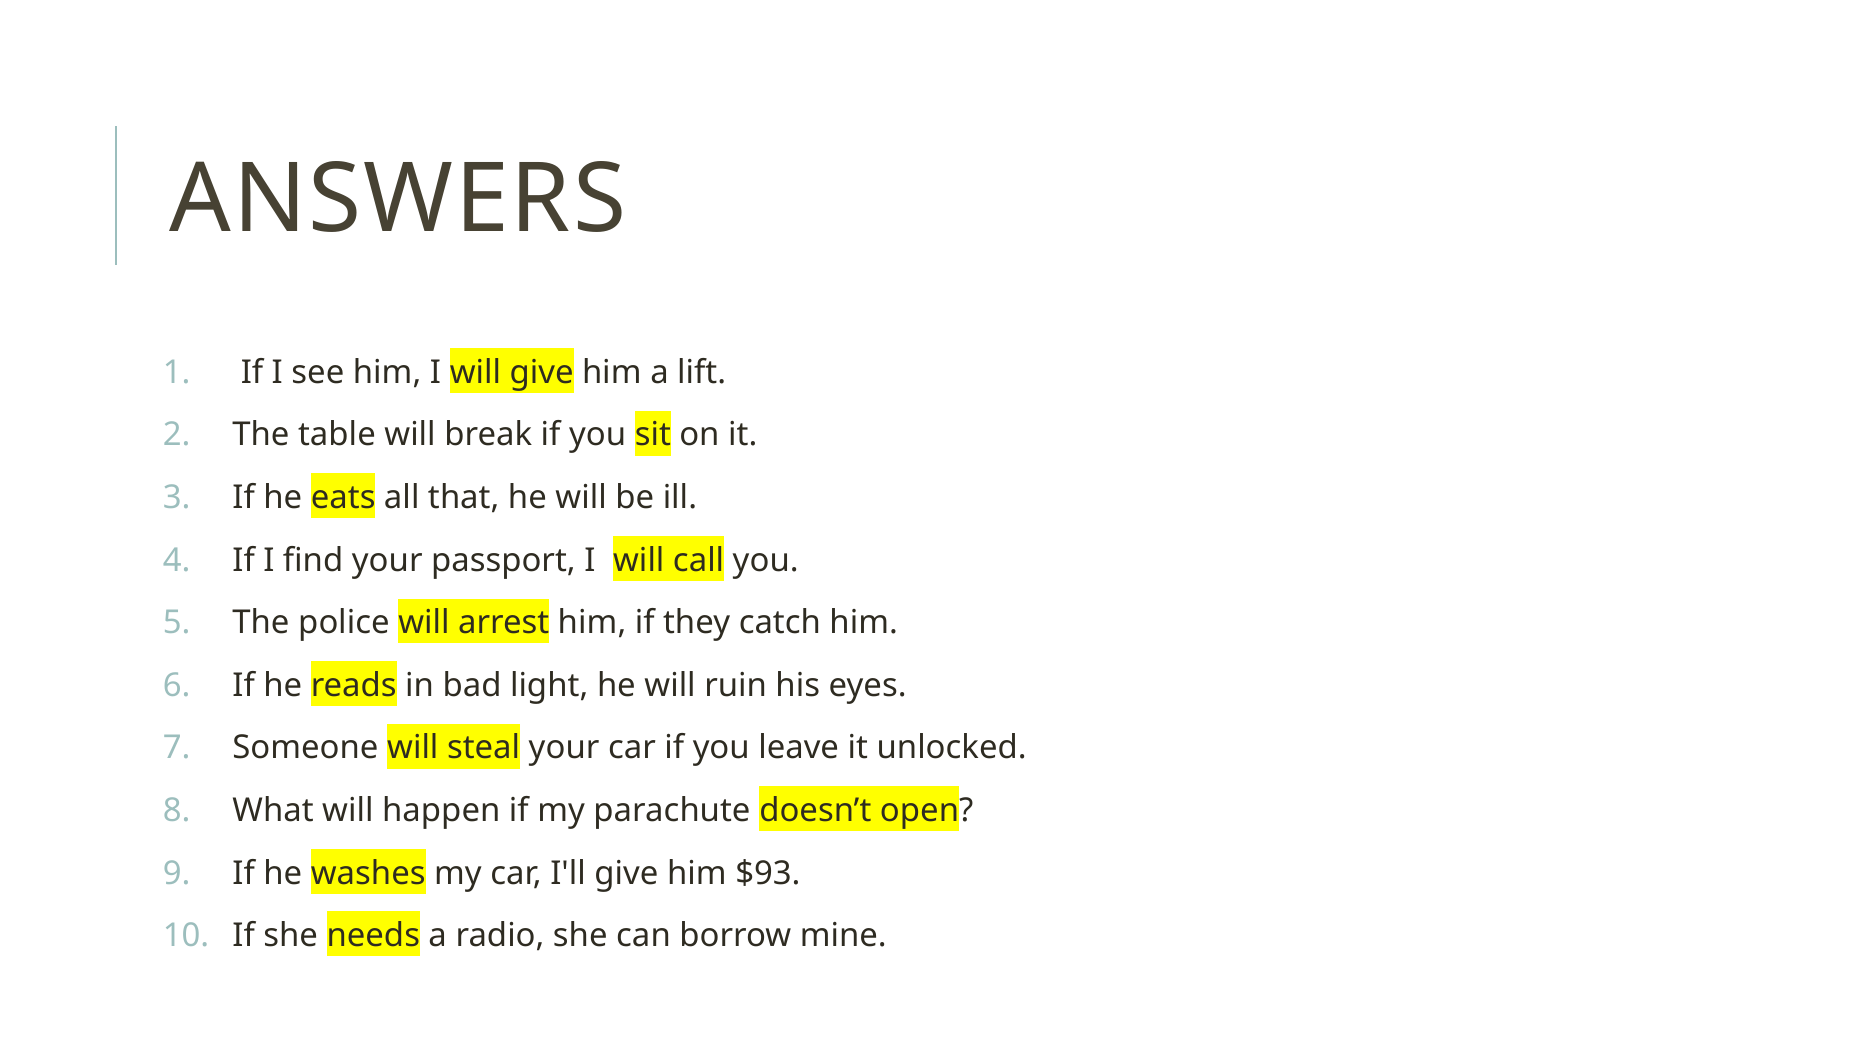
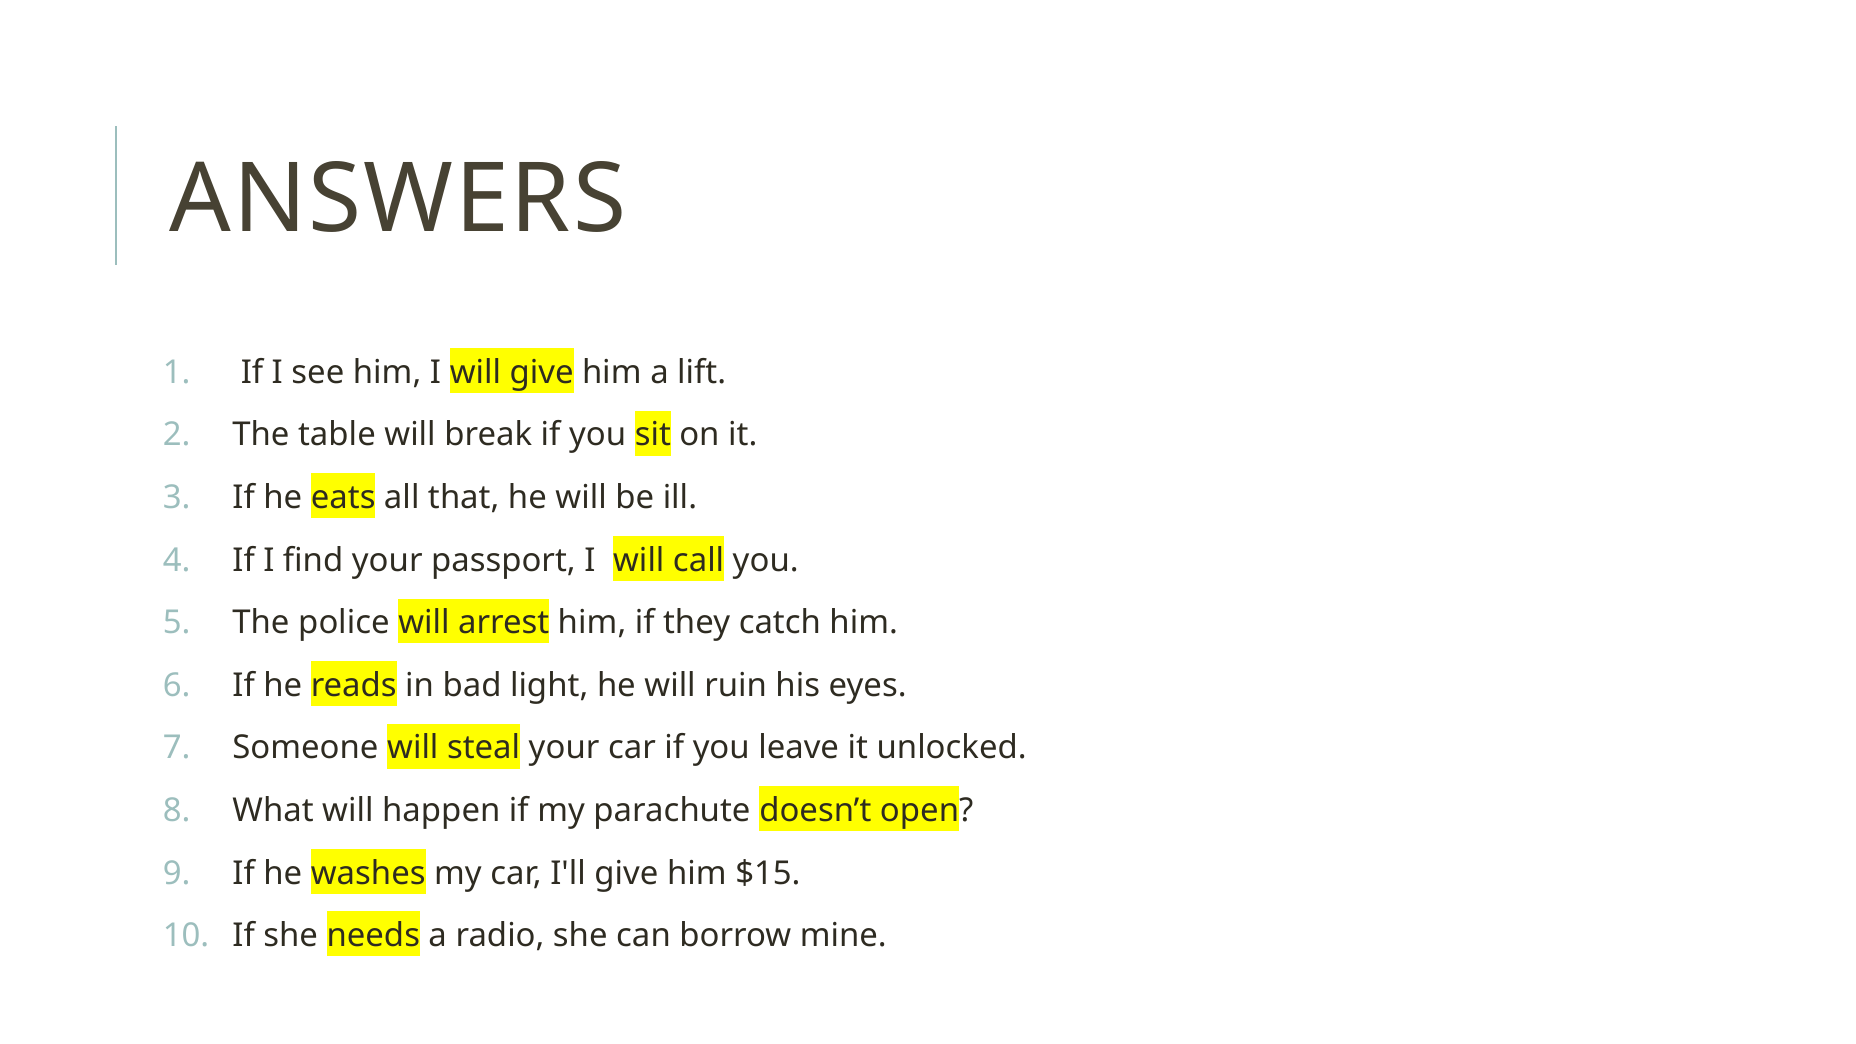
$93: $93 -> $15 (768, 873)
